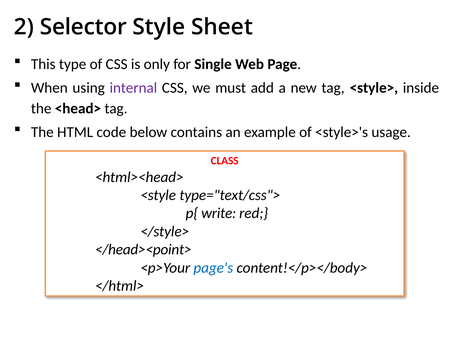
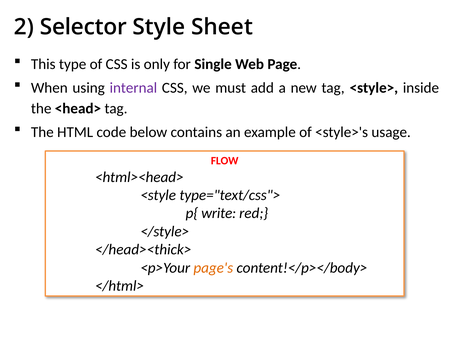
CLASS: CLASS -> FLOW (225, 161)
</head><point>: </head><point> -> </head><thick> (143, 249)
page's colour: blue -> orange (213, 268)
